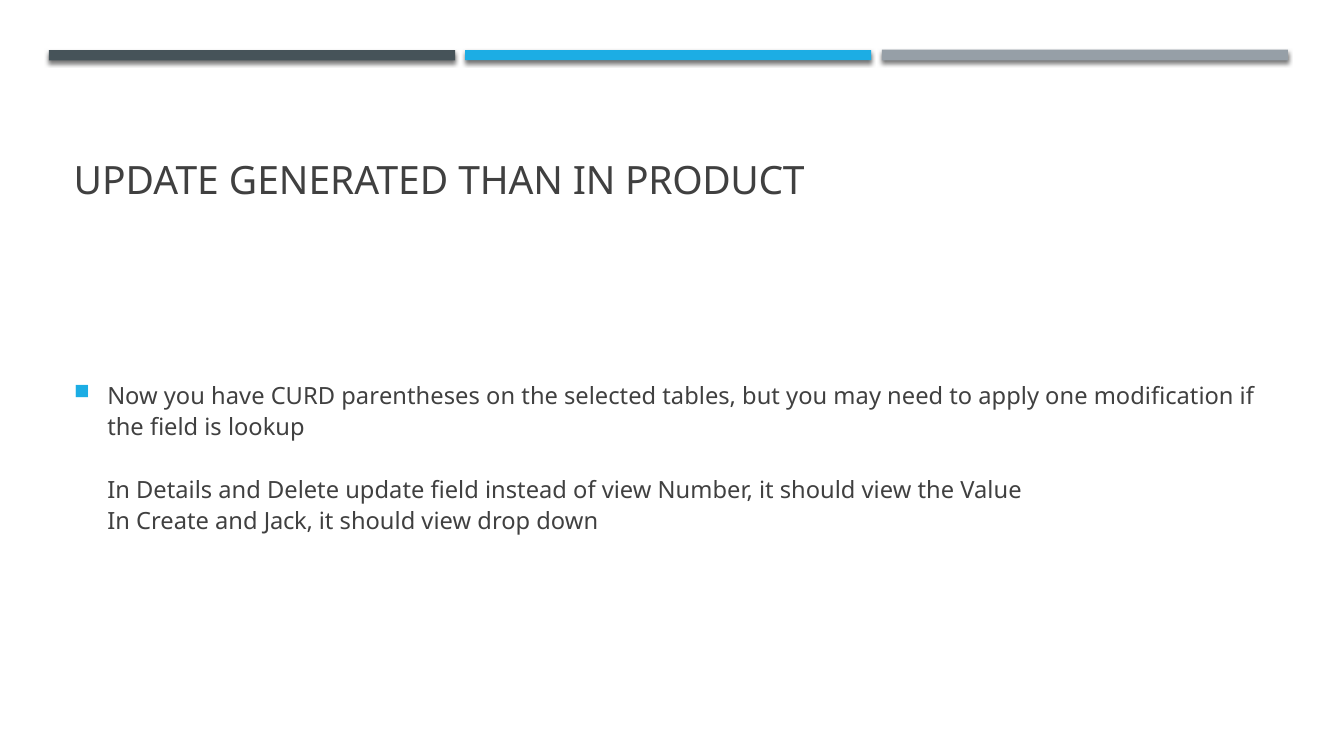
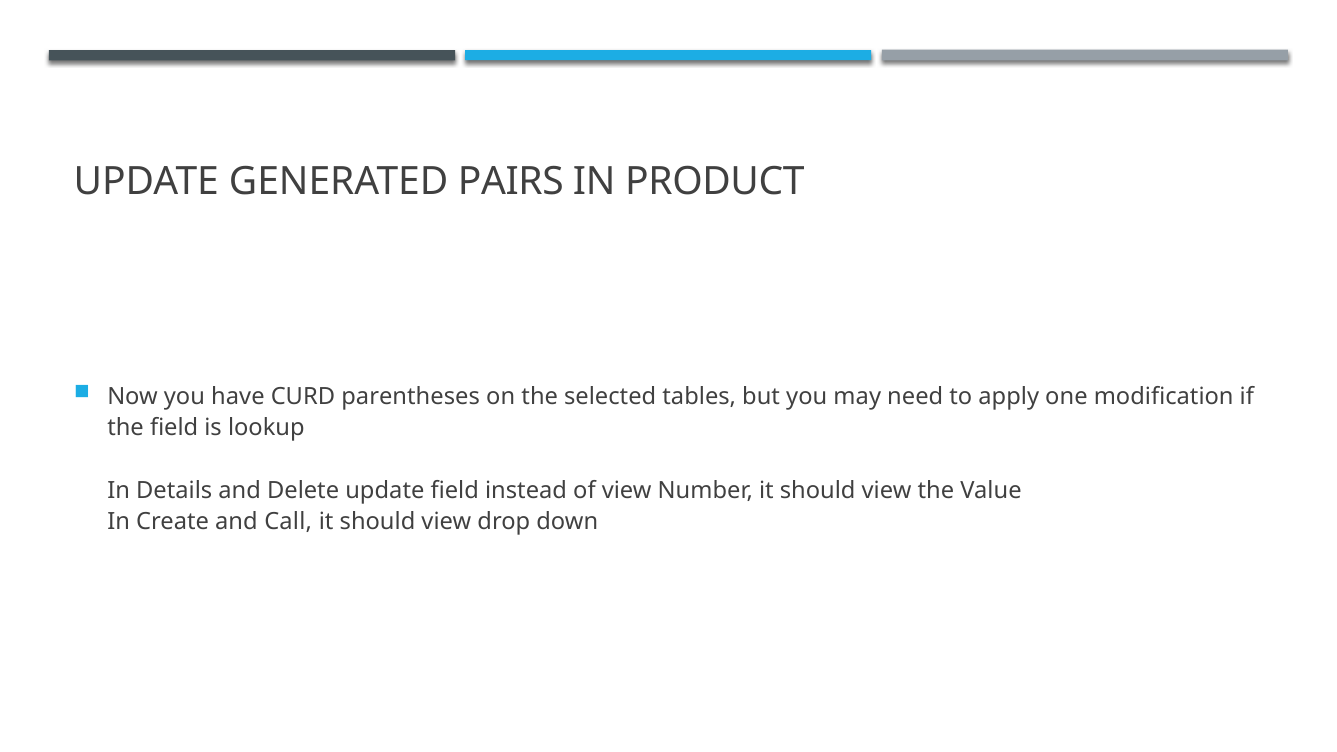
THAN: THAN -> PAIRS (511, 182)
Jack: Jack -> Call (288, 522)
